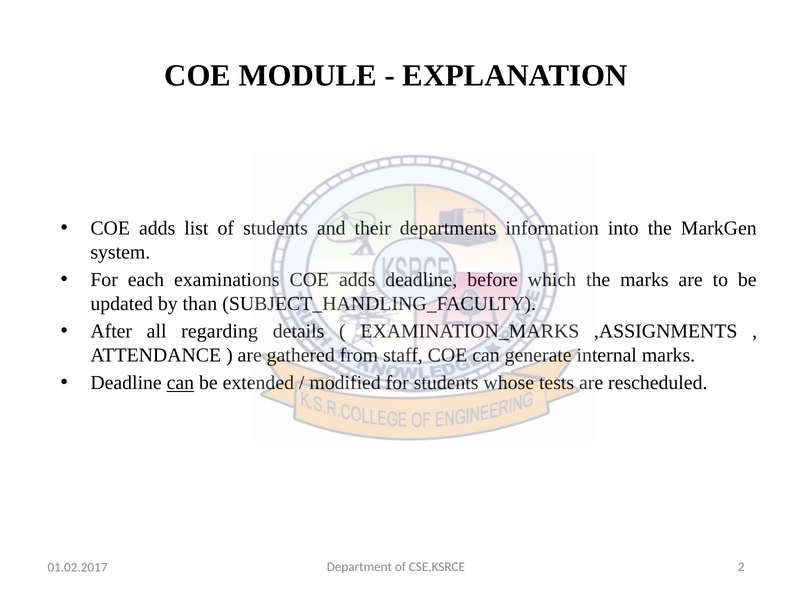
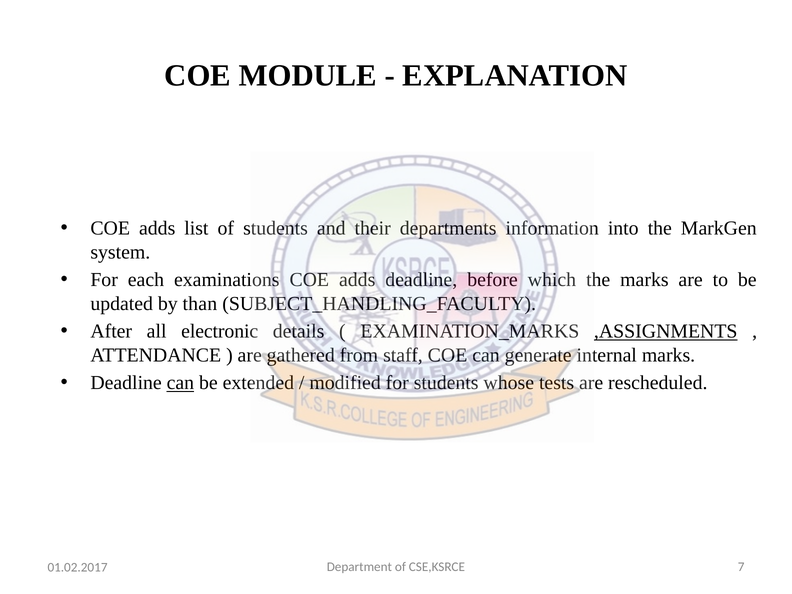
regarding: regarding -> electronic (220, 331)
,ASSIGNMENTS underline: none -> present (666, 331)
2: 2 -> 7 (741, 567)
